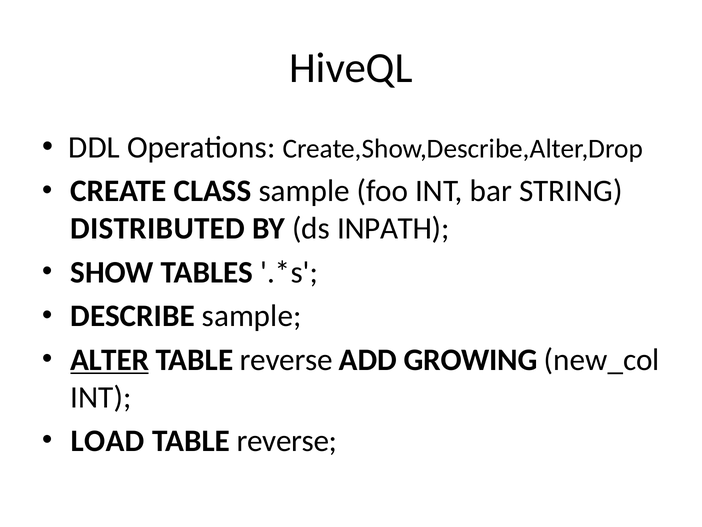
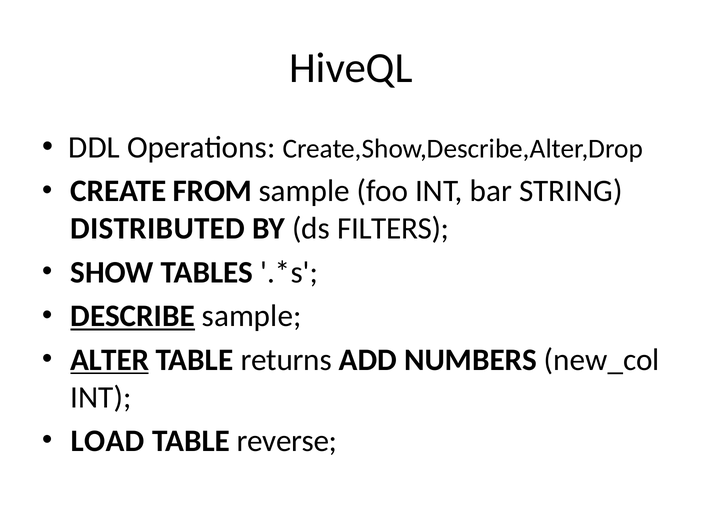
CLASS: CLASS -> FROM (213, 191)
INPATH: INPATH -> FILTERS (393, 228)
DESCRIBE underline: none -> present (133, 316)
reverse: reverse -> returns (286, 359)
GROWING: GROWING -> NUMBERS (470, 359)
